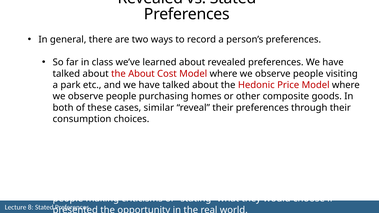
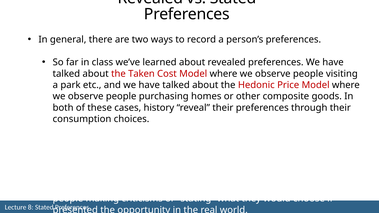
the About: About -> Taken (141, 74)
similar: similar -> history (159, 108)
